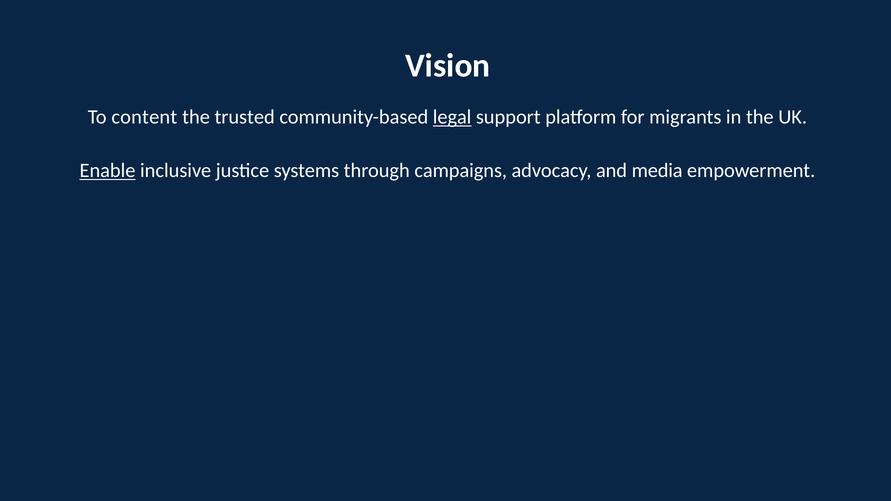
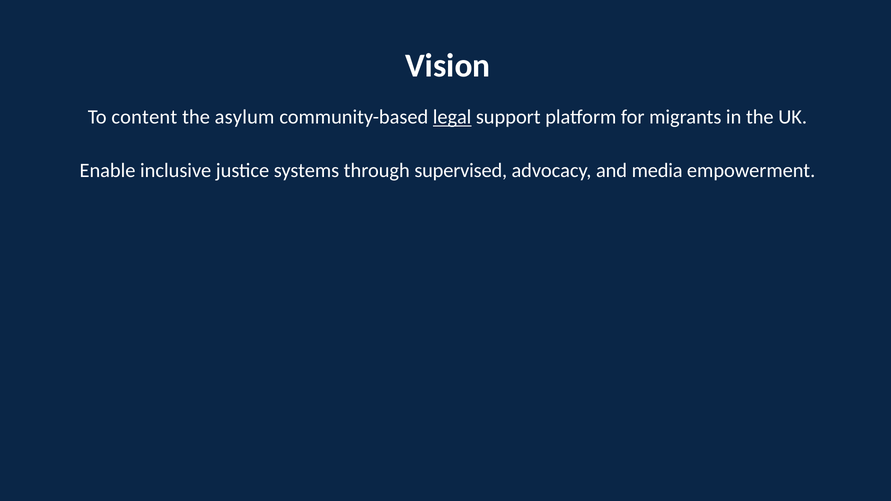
trusted: trusted -> asylum (245, 117)
Enable underline: present -> none (108, 171)
campaigns: campaigns -> supervised (461, 171)
